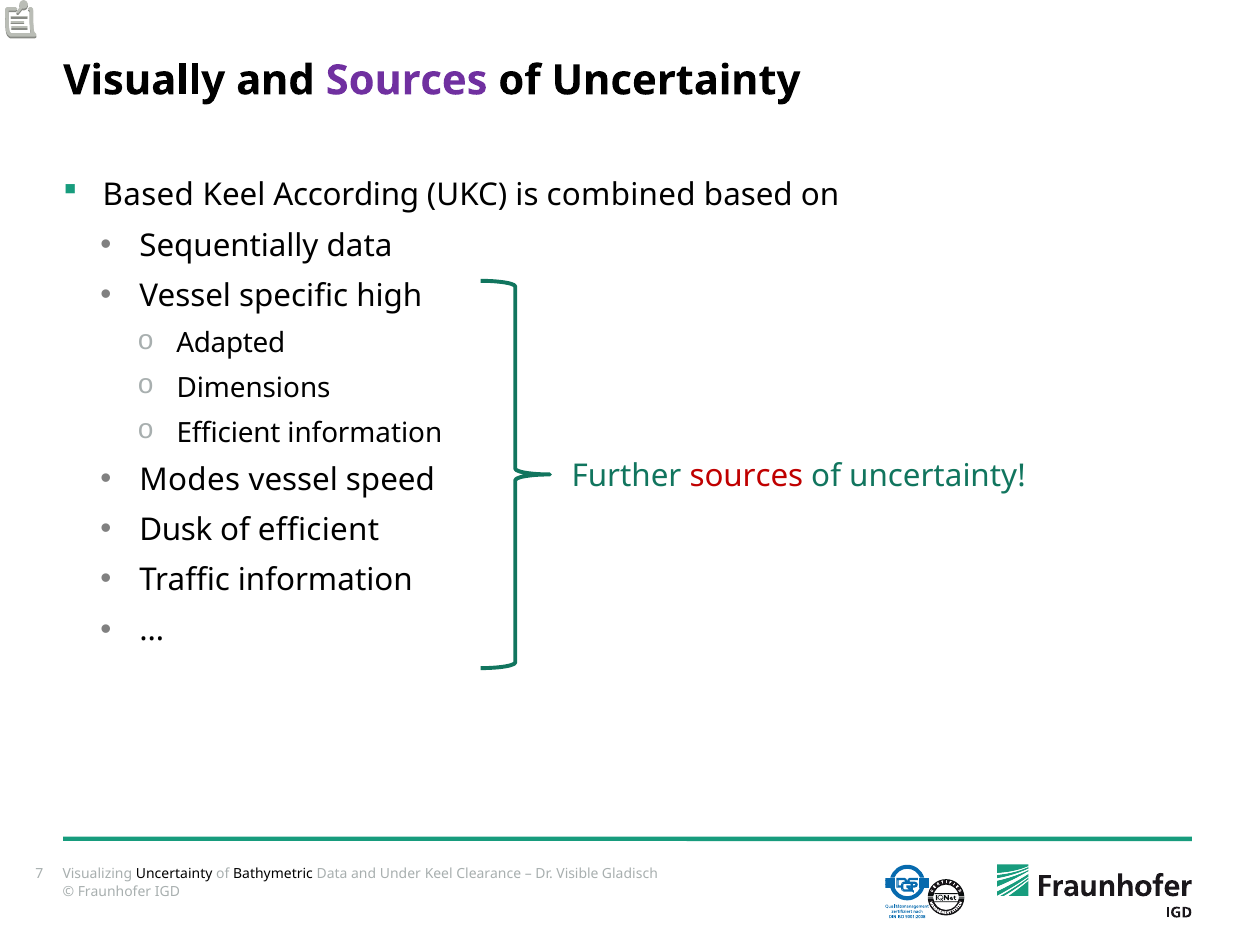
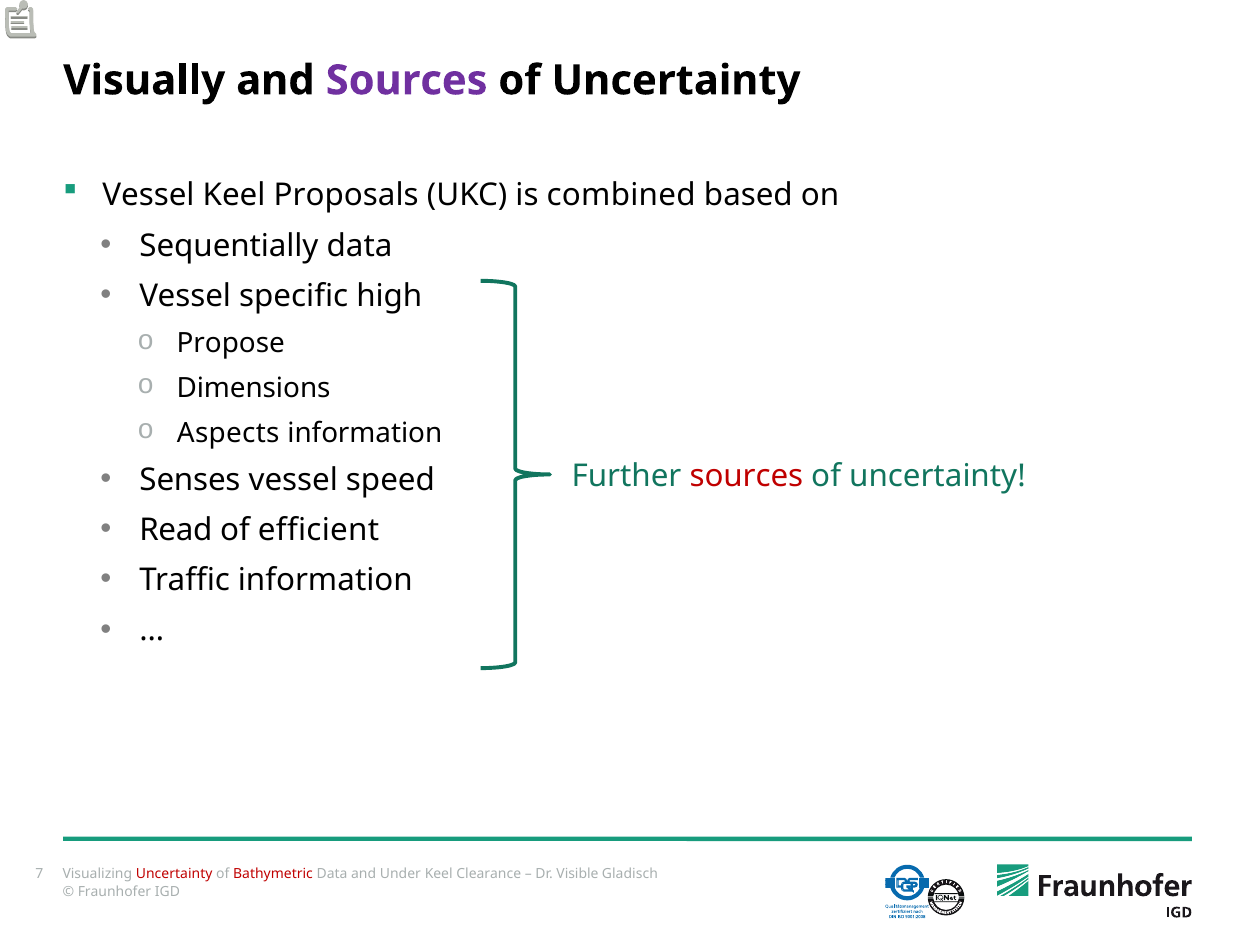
Based: Based -> Vessel (149, 196)
According: According -> Proposals (346, 196)
Adapted: Adapted -> Propose (231, 344)
Efficient: Efficient -> Aspects (228, 433)
Modes: Modes -> Senses (190, 480)
Dusk: Dusk -> Read (176, 530)
Uncertainty colour: black -> red (174, 874)
Bathymetric colour: black -> red (273, 874)
